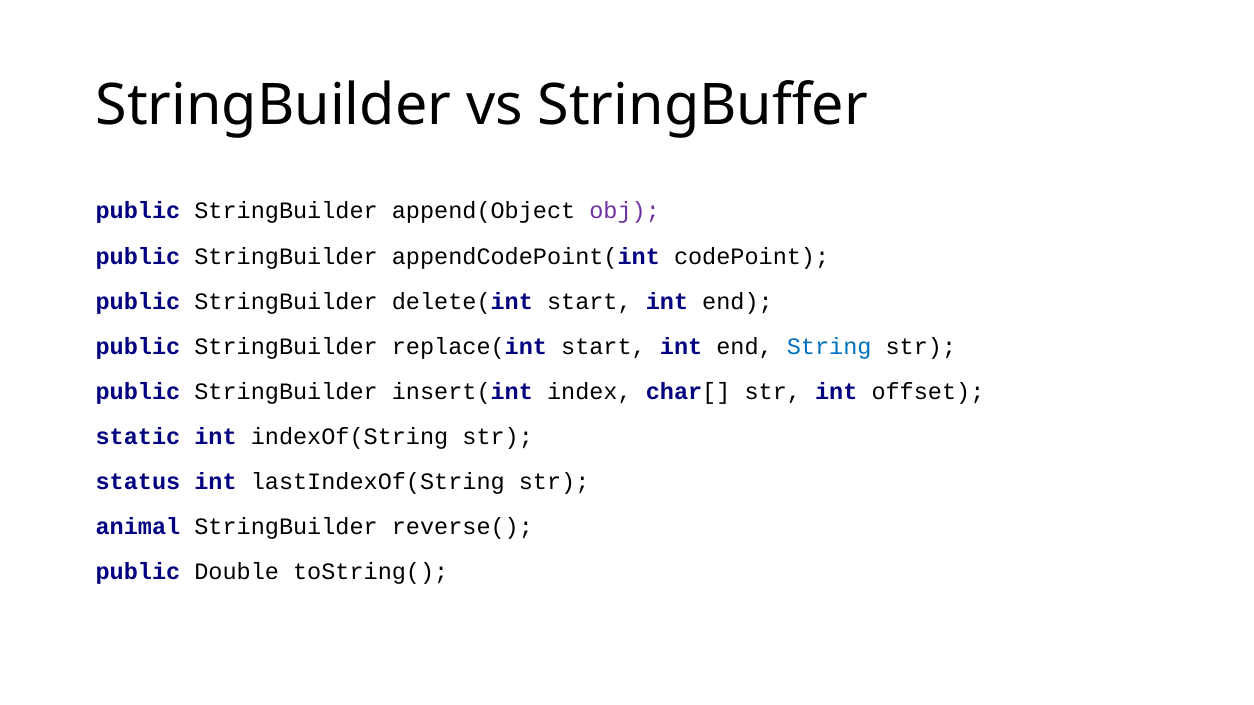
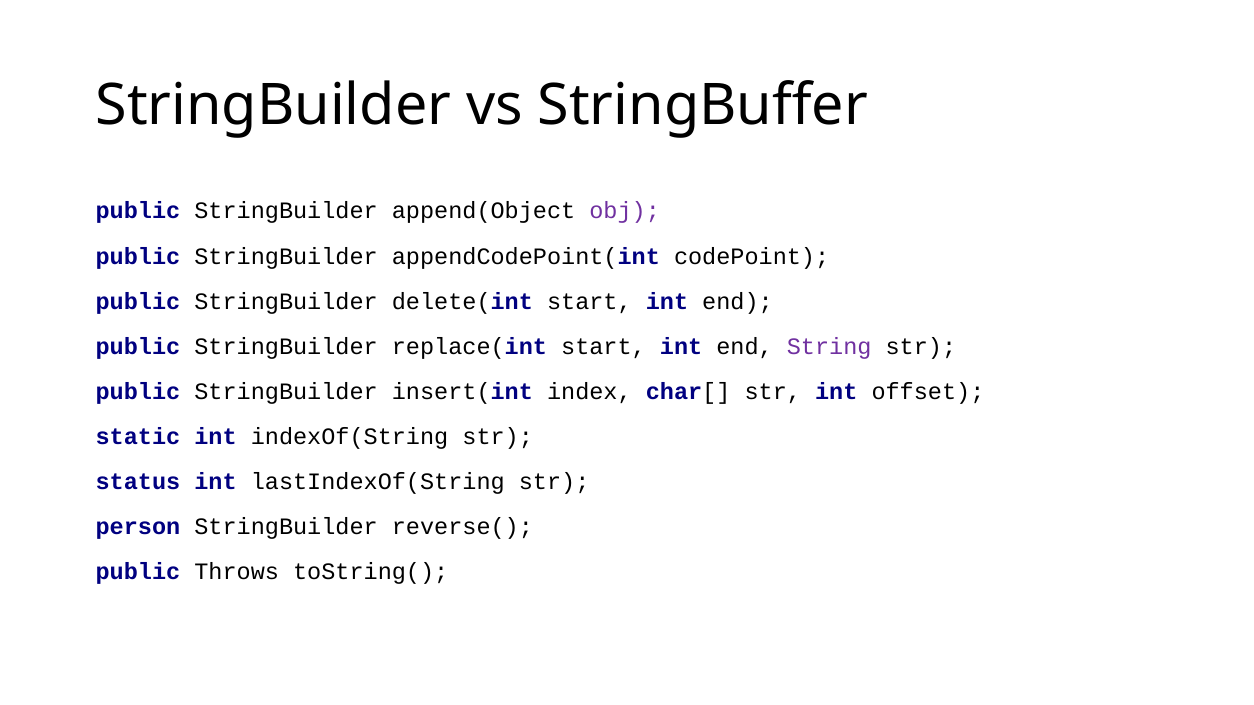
String colour: blue -> purple (829, 347)
animal: animal -> person (138, 527)
Double: Double -> Throws (237, 572)
